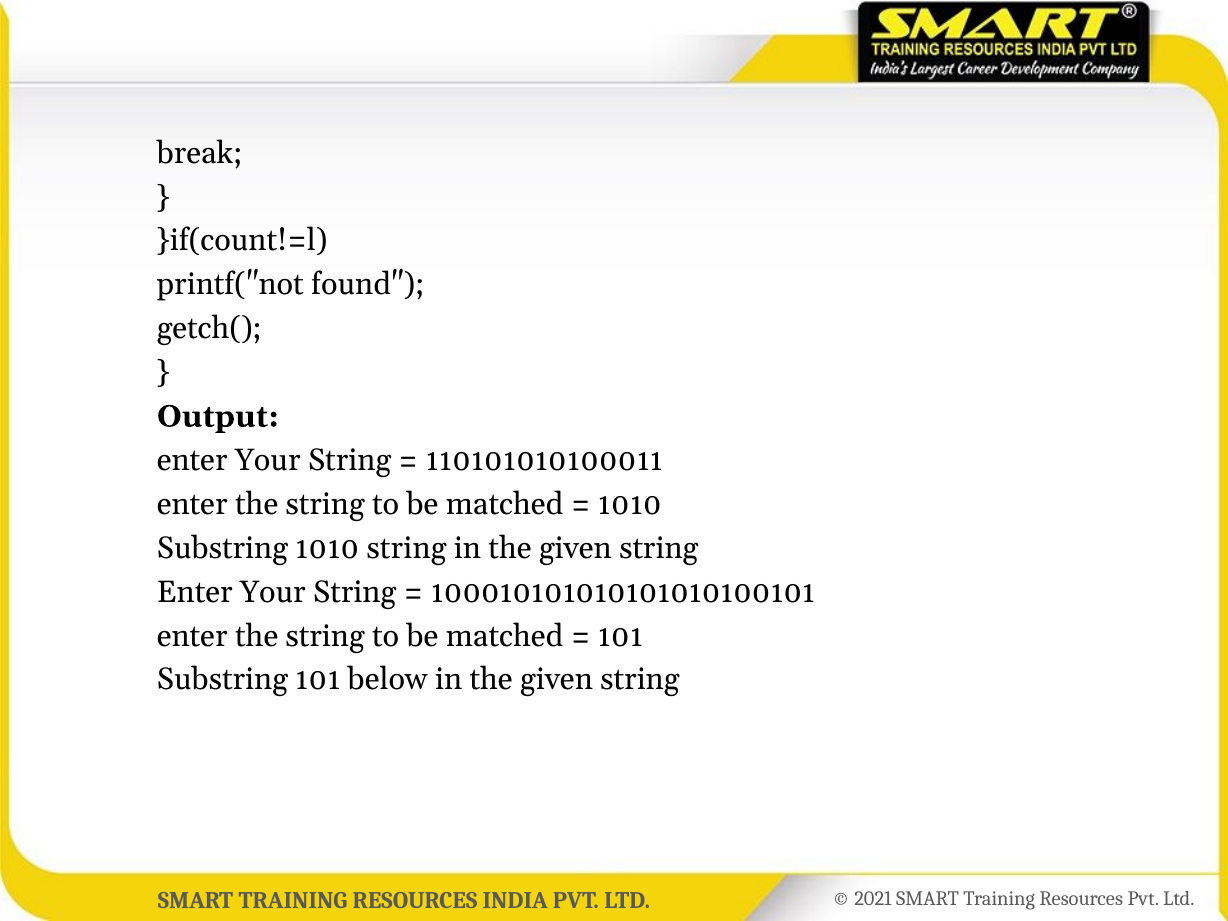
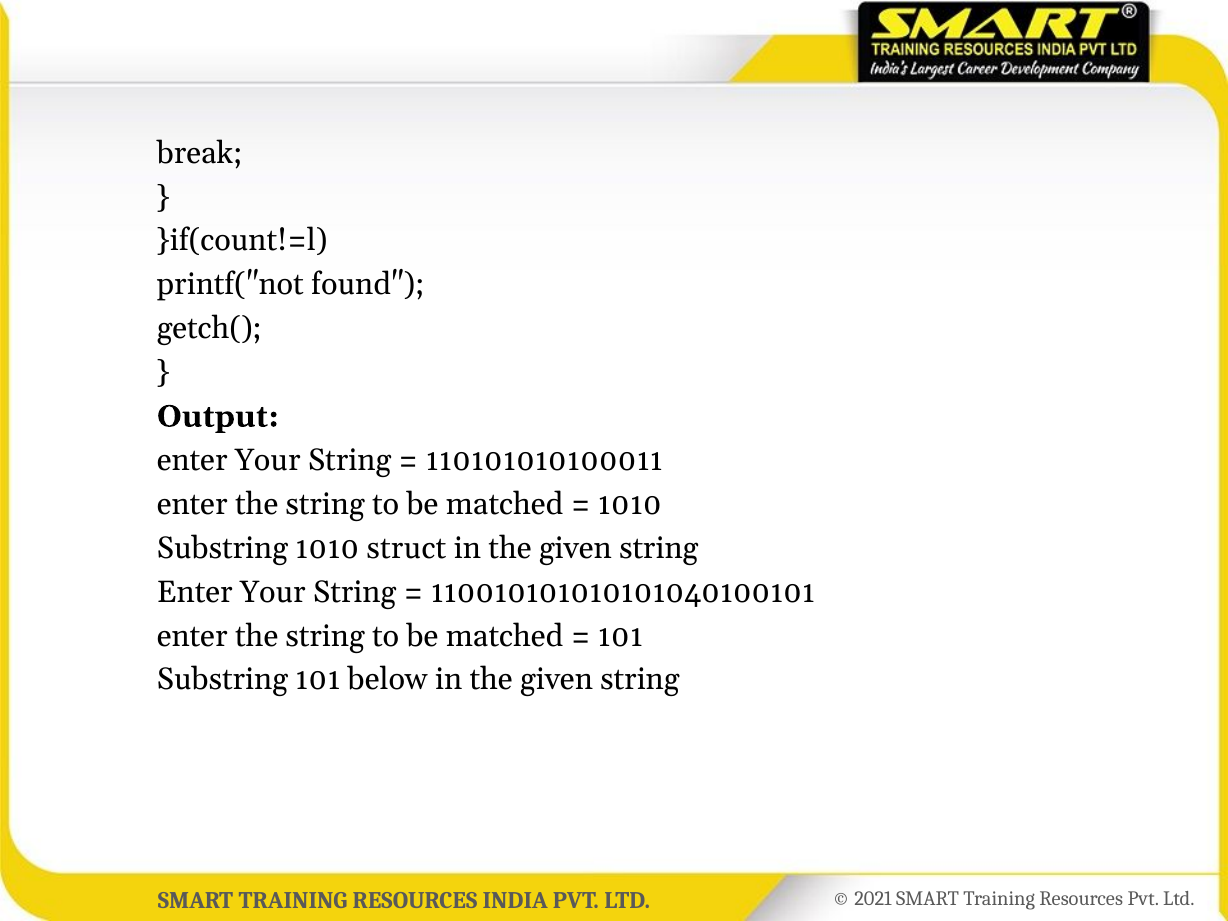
1010 string: string -> struct (406, 548)
100010101010101010100101: 100010101010101010100101 -> 110010101010101040100101 (623, 592)
